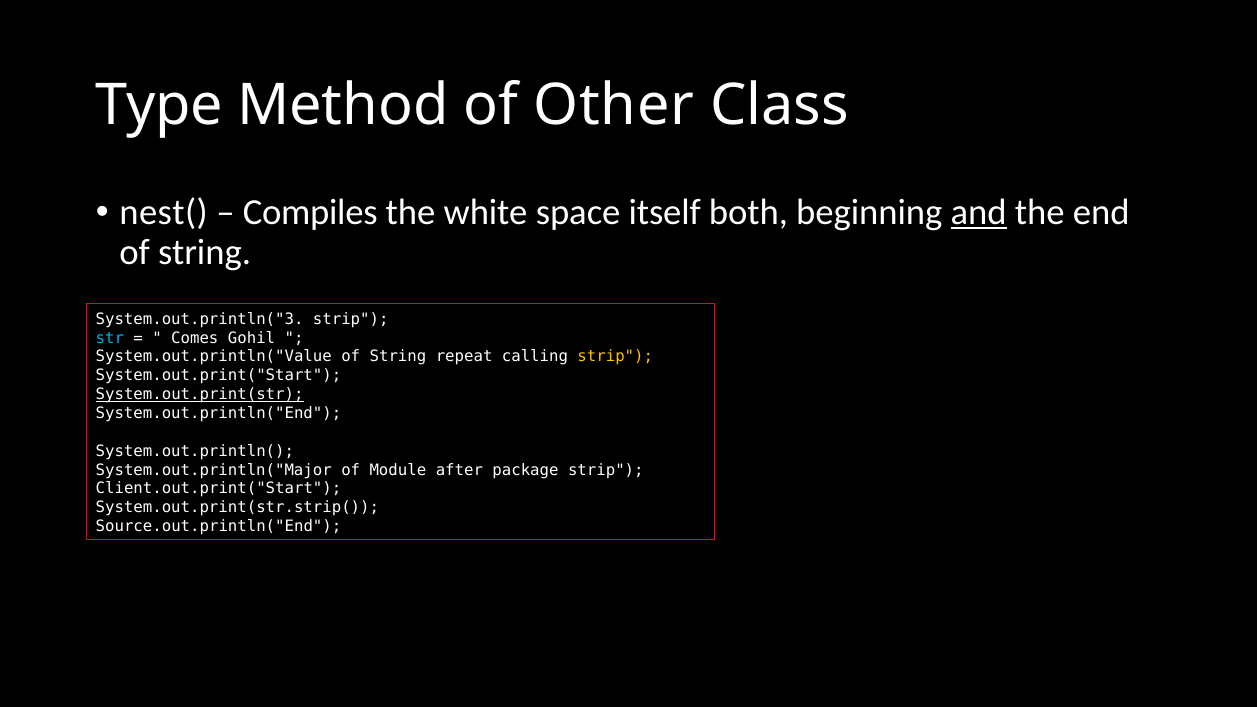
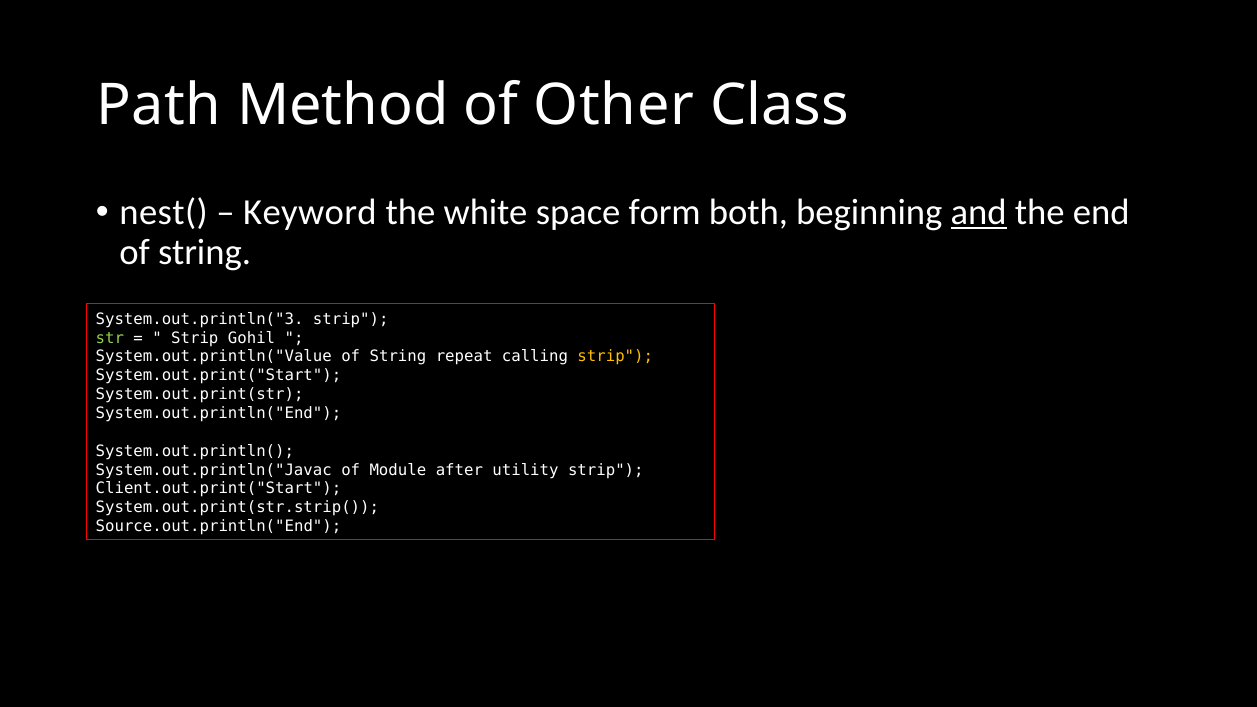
Type: Type -> Path (159, 106)
Compiles: Compiles -> Keyword (310, 213)
itself: itself -> form (665, 213)
str colour: light blue -> light green (110, 338)
Comes: Comes -> Strip (195, 338)
System.out.print(str underline: present -> none (200, 394)
System.out.println("Major: System.out.println("Major -> System.out.println("Javac (214, 470)
package: package -> utility (525, 470)
